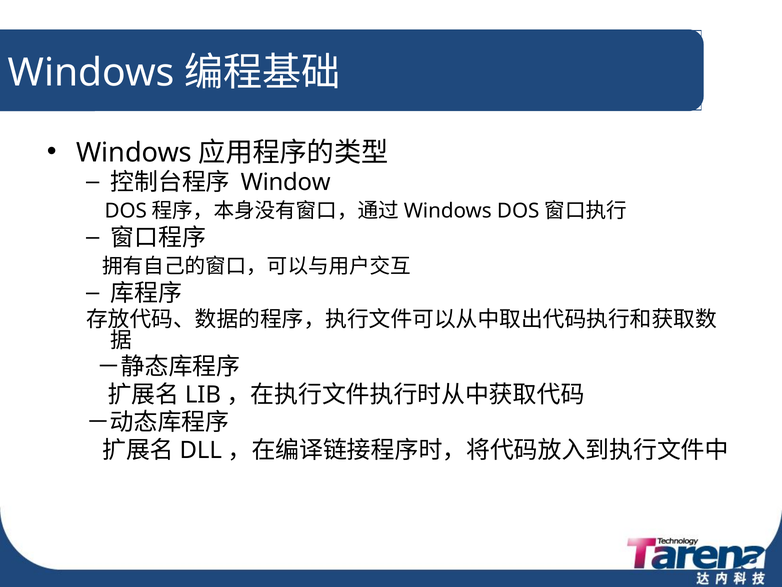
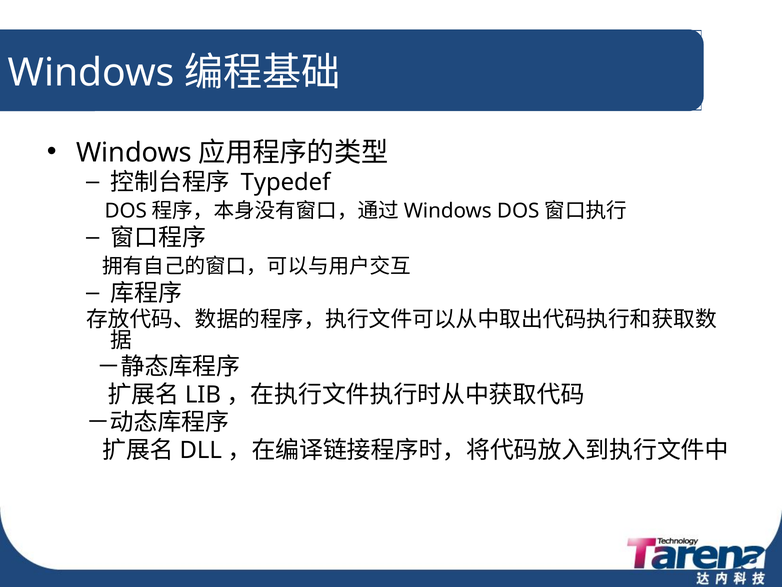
Window: Window -> Typedef (286, 182)
